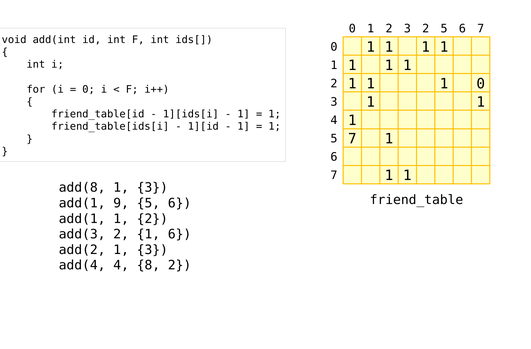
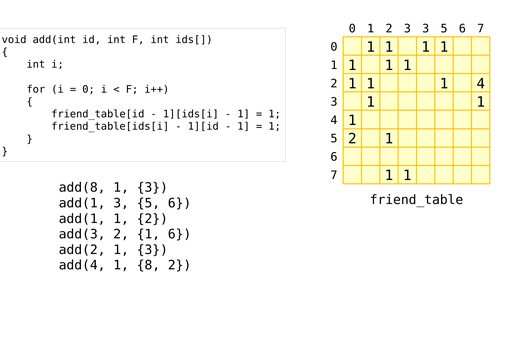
3 2: 2 -> 3 (426, 28)
1 1 1 0: 0 -> 4 (481, 84)
5 7: 7 -> 2 (352, 139)
add(1 9: 9 -> 3 (121, 203)
add(4 4: 4 -> 1 (121, 265)
